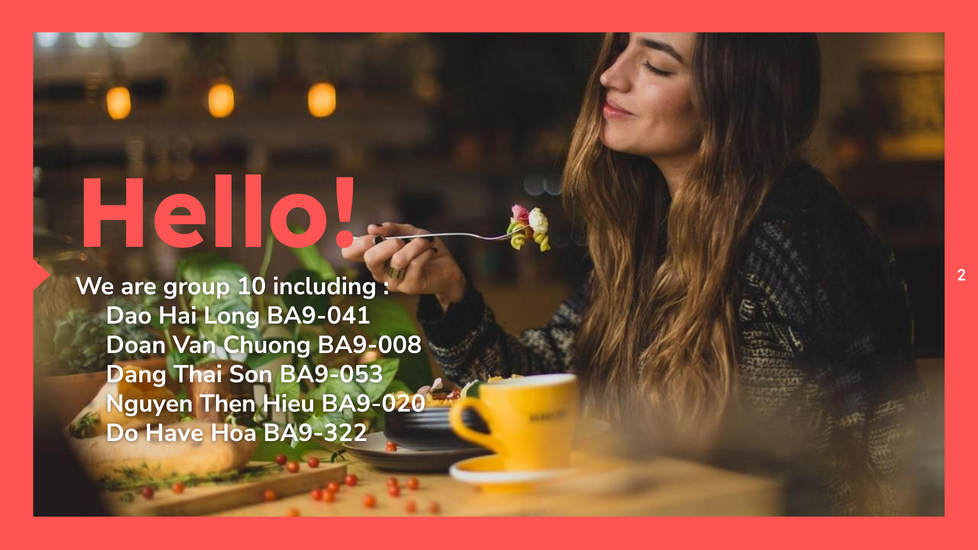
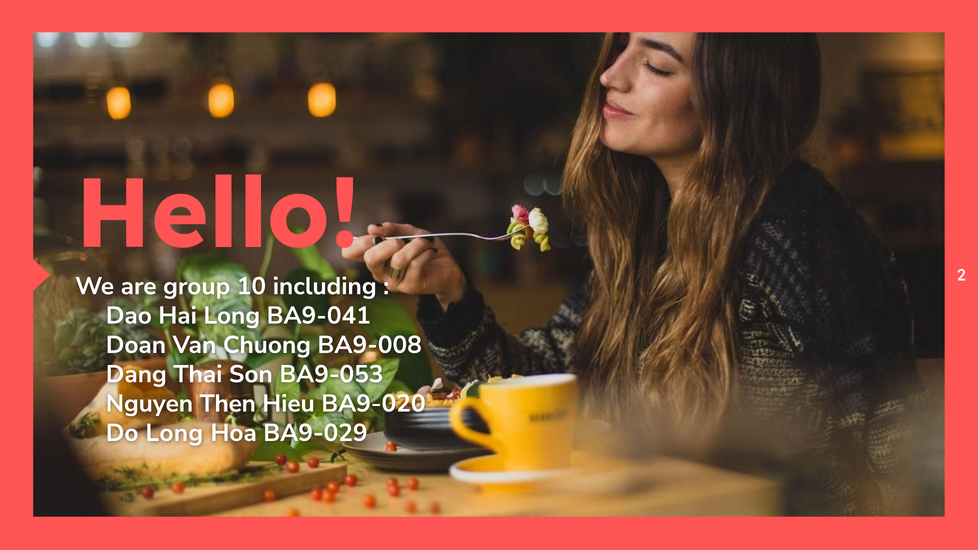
Have: Have -> Long (174, 433)
BA9-322: BA9-322 -> BA9-029 (315, 433)
